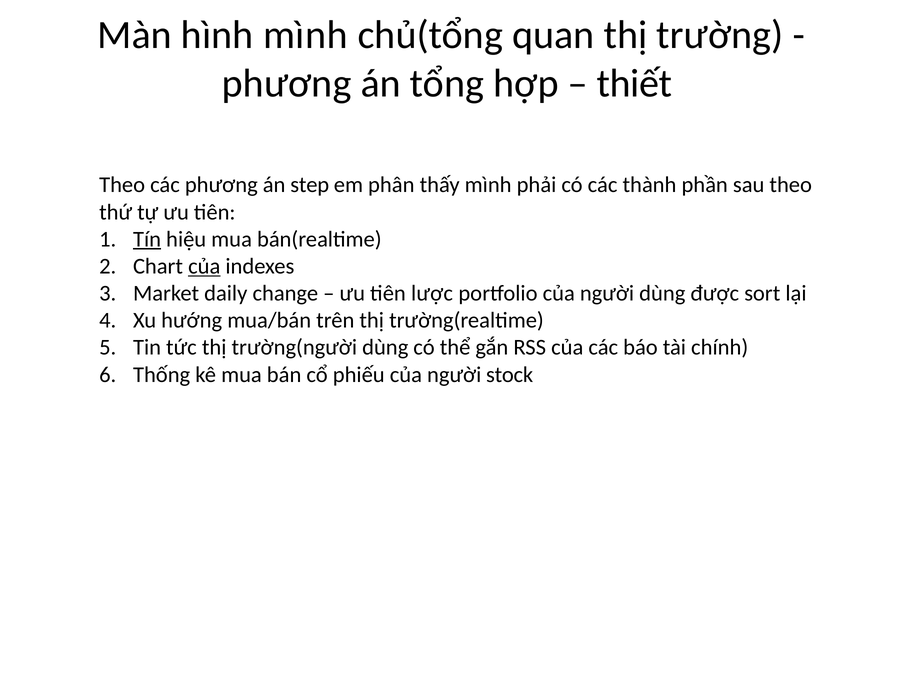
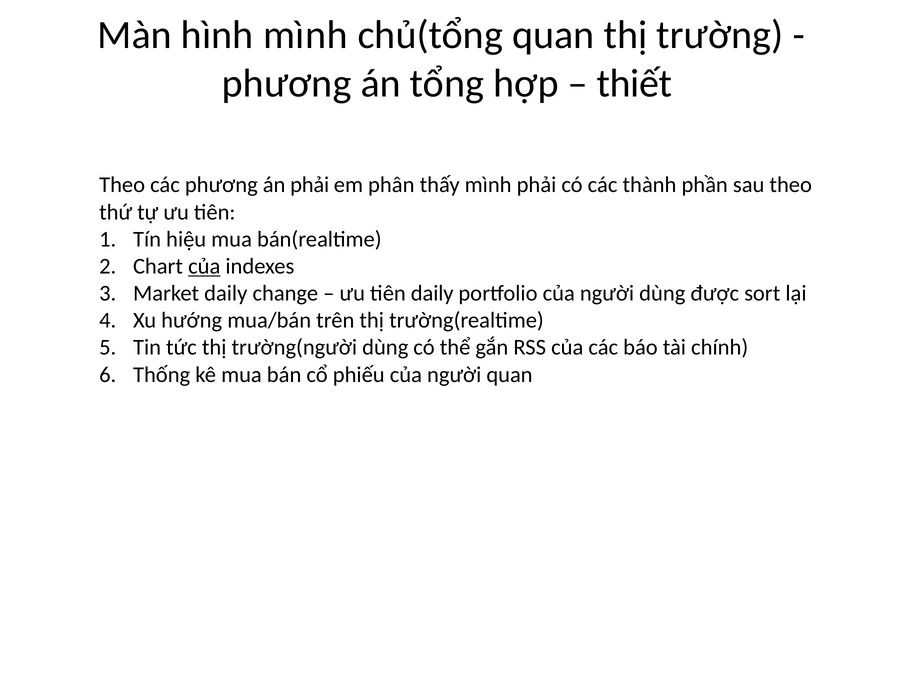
án step: step -> phải (310, 185)
Tín underline: present -> none (147, 239)
tiên lược: lược -> daily (432, 293)
người stock: stock -> quan (510, 375)
